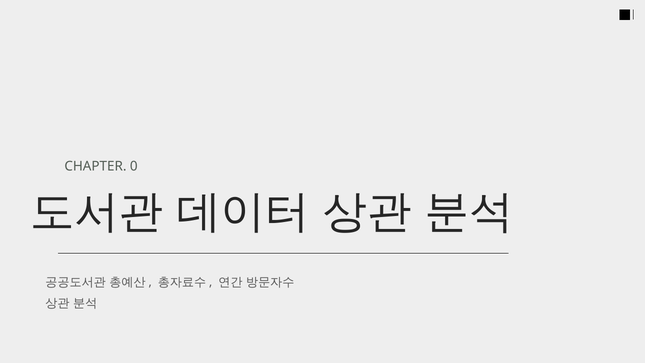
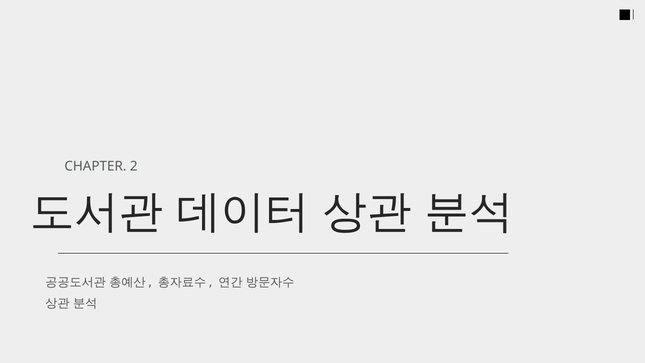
0: 0 -> 2 (134, 166)
